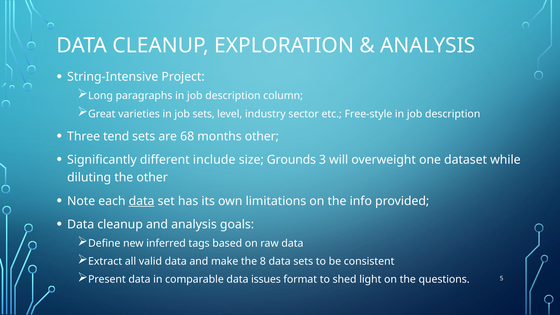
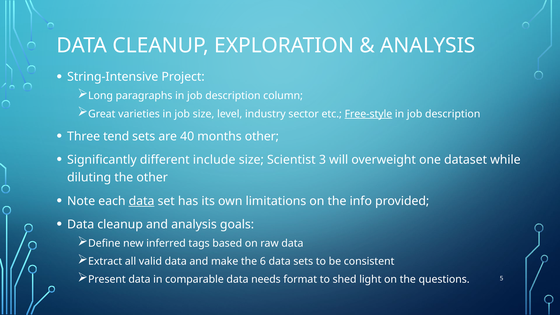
job sets: sets -> size (204, 114)
Free-style underline: none -> present (368, 114)
68: 68 -> 40 (187, 136)
Grounds: Grounds -> Scientist (291, 160)
8: 8 -> 6 (263, 261)
issues: issues -> needs (266, 279)
